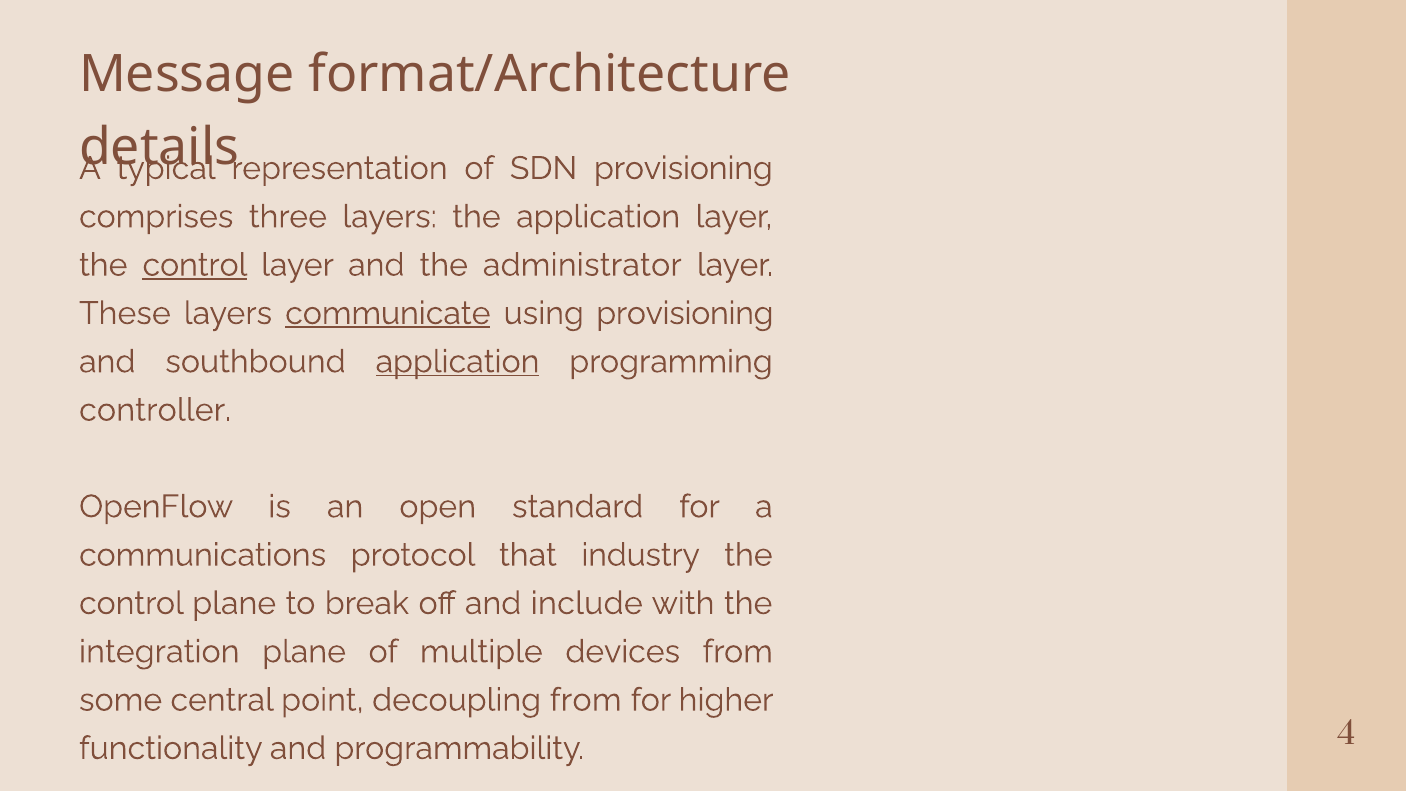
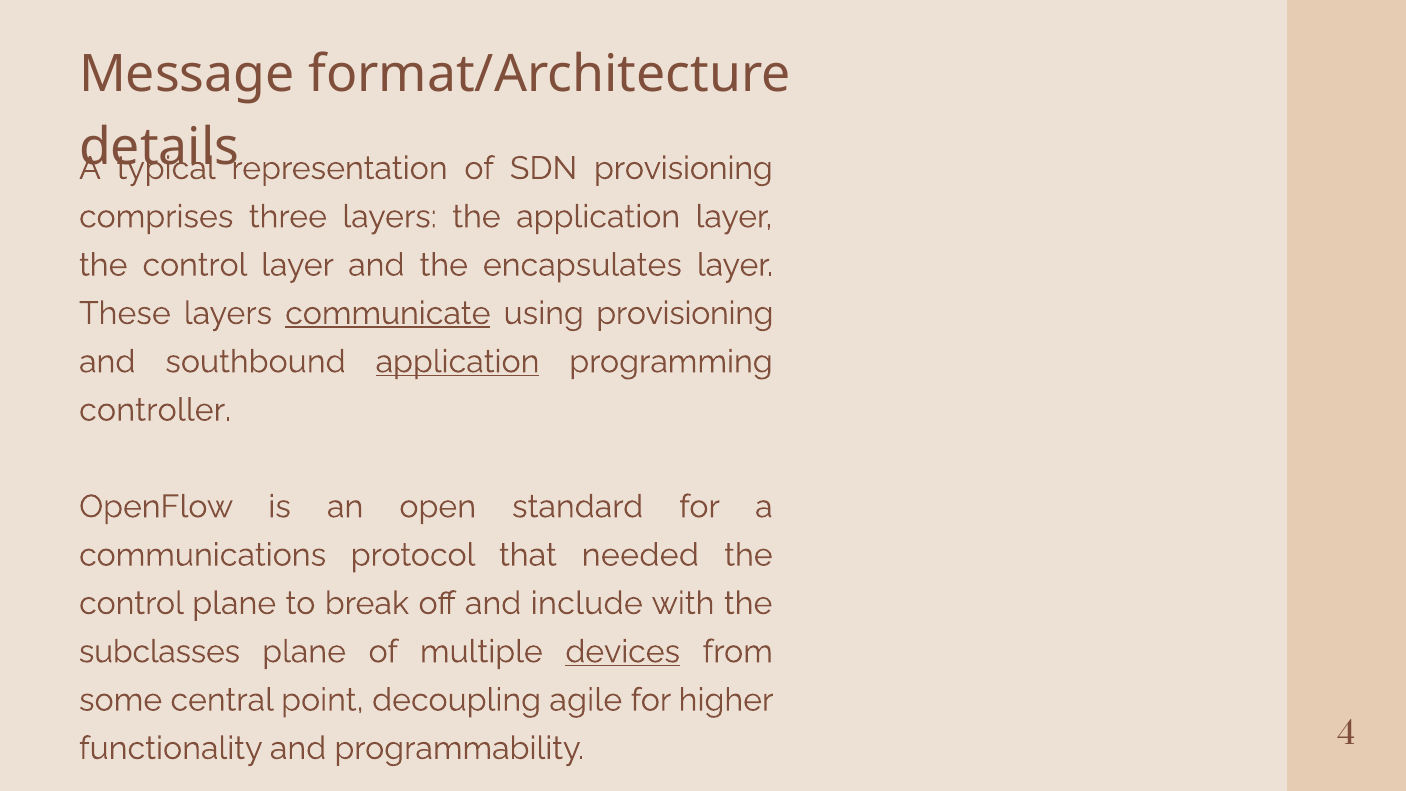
control underline: present -> none (195, 265)
administrator: administrator -> encapsulates (582, 265)
industry: industry -> needed (640, 555)
integration: integration -> subclasses (159, 652)
devices underline: none -> present (623, 652)
decoupling from: from -> agile (586, 700)
